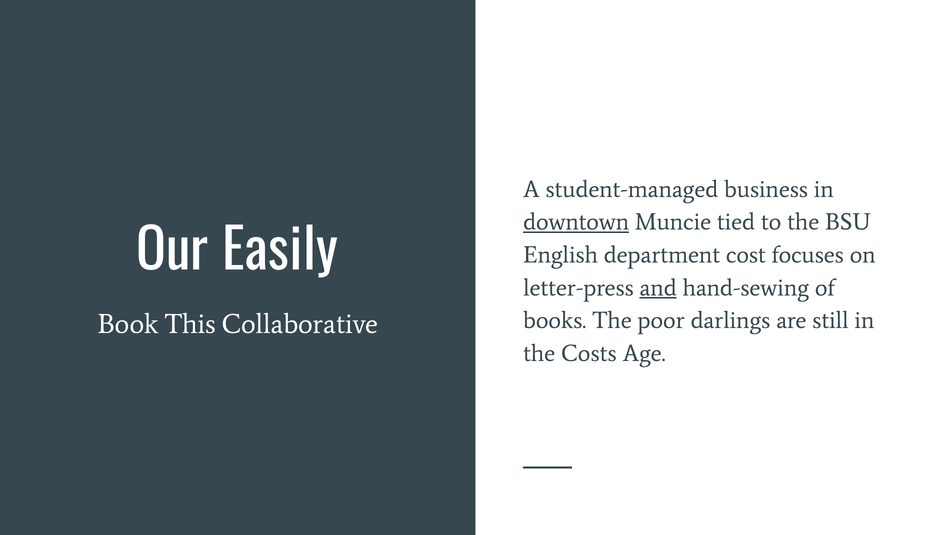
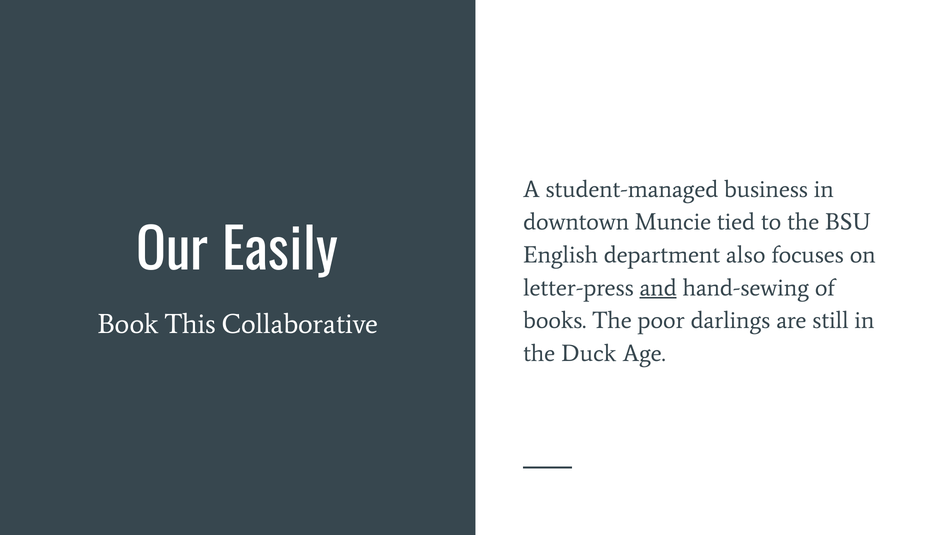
downtown underline: present -> none (576, 222)
cost: cost -> also (746, 255)
Costs: Costs -> Duck (589, 353)
